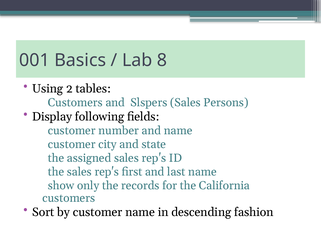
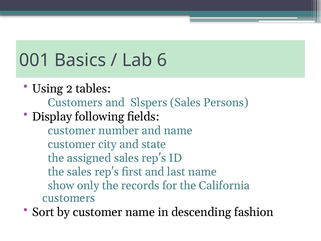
8: 8 -> 6 (162, 60)
